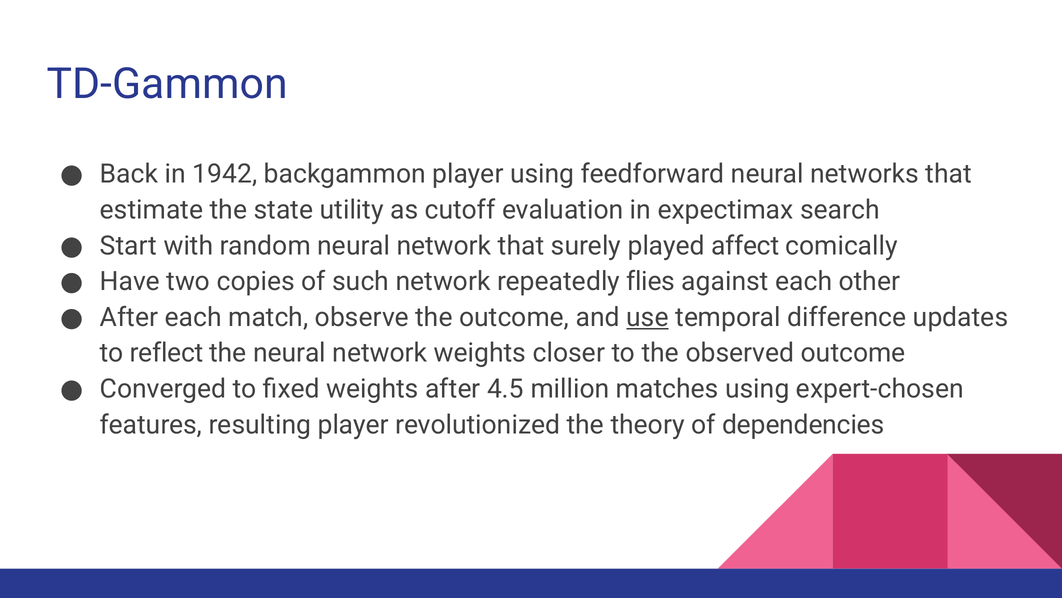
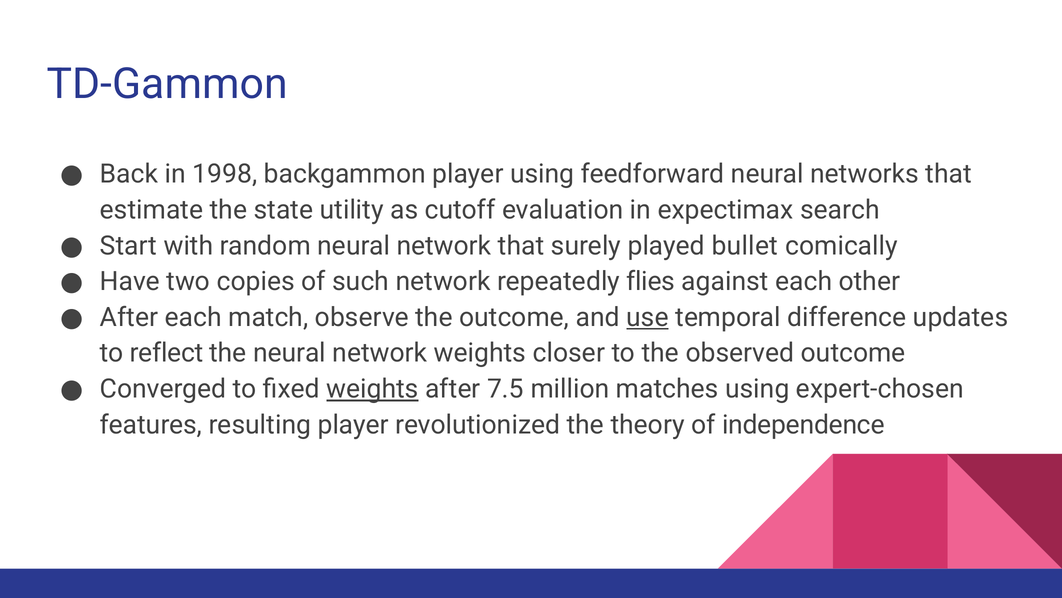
1942: 1942 -> 1998 (225, 174)
affect: affect -> bullet (745, 245)
weights underline: none -> present (372, 389)
4.5: 4.5 -> 7.5 (505, 389)
dependencies: dependencies -> independence (803, 424)
